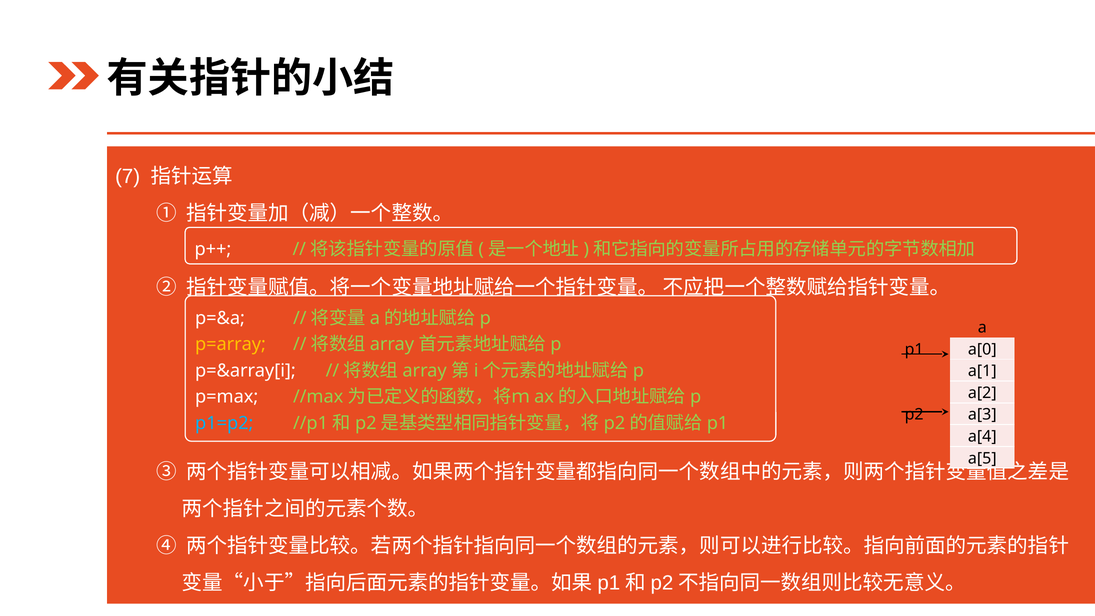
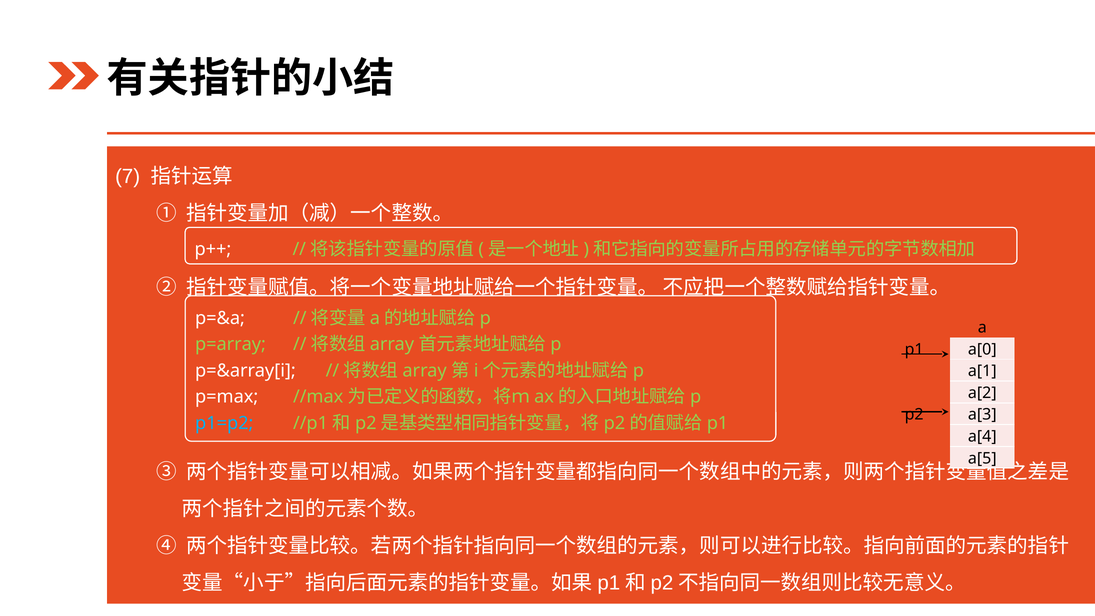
p=array colour: yellow -> light green (231, 344)
